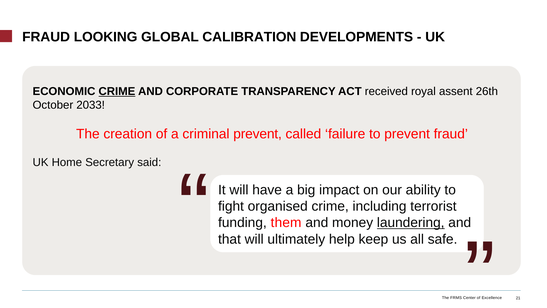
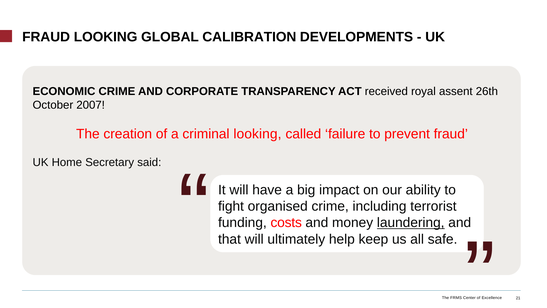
CRIME underline: present -> none (117, 91)
2033: 2033 -> 2007 (91, 105)
criminal prevent: prevent -> looking (257, 134)
them: them -> costs (286, 223)
